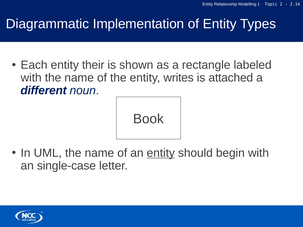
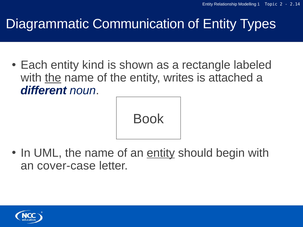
Implementation: Implementation -> Communication (139, 24)
their: their -> kind (93, 65)
the underline: none -> present (53, 78)
single-case: single-case -> cover-case (66, 166)
